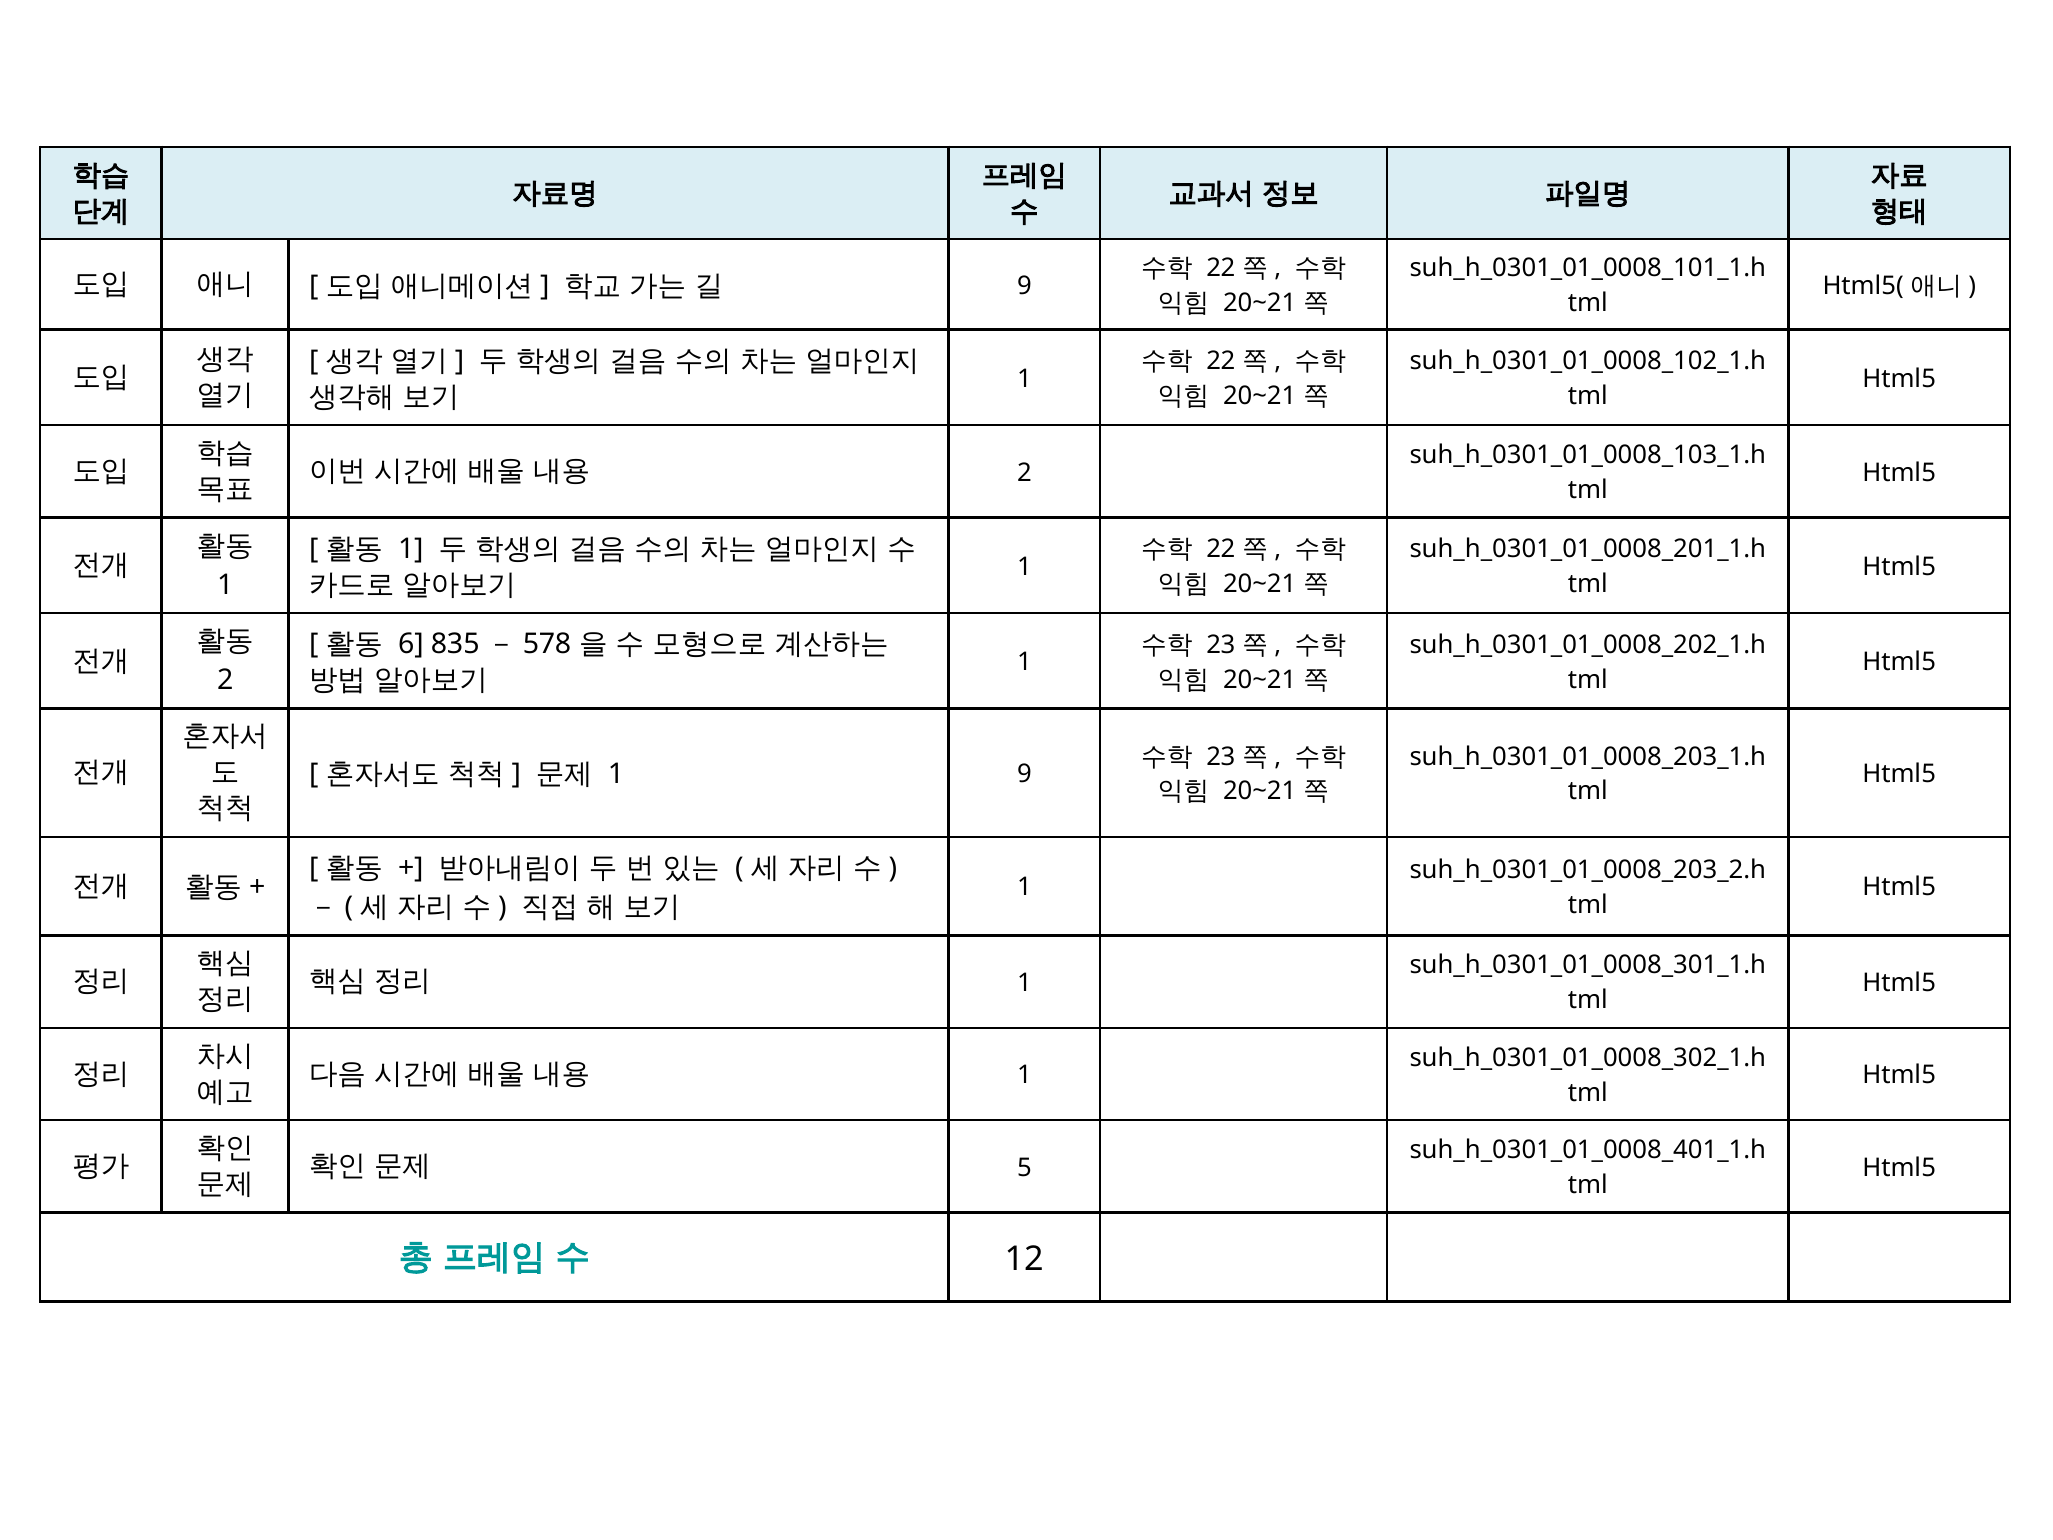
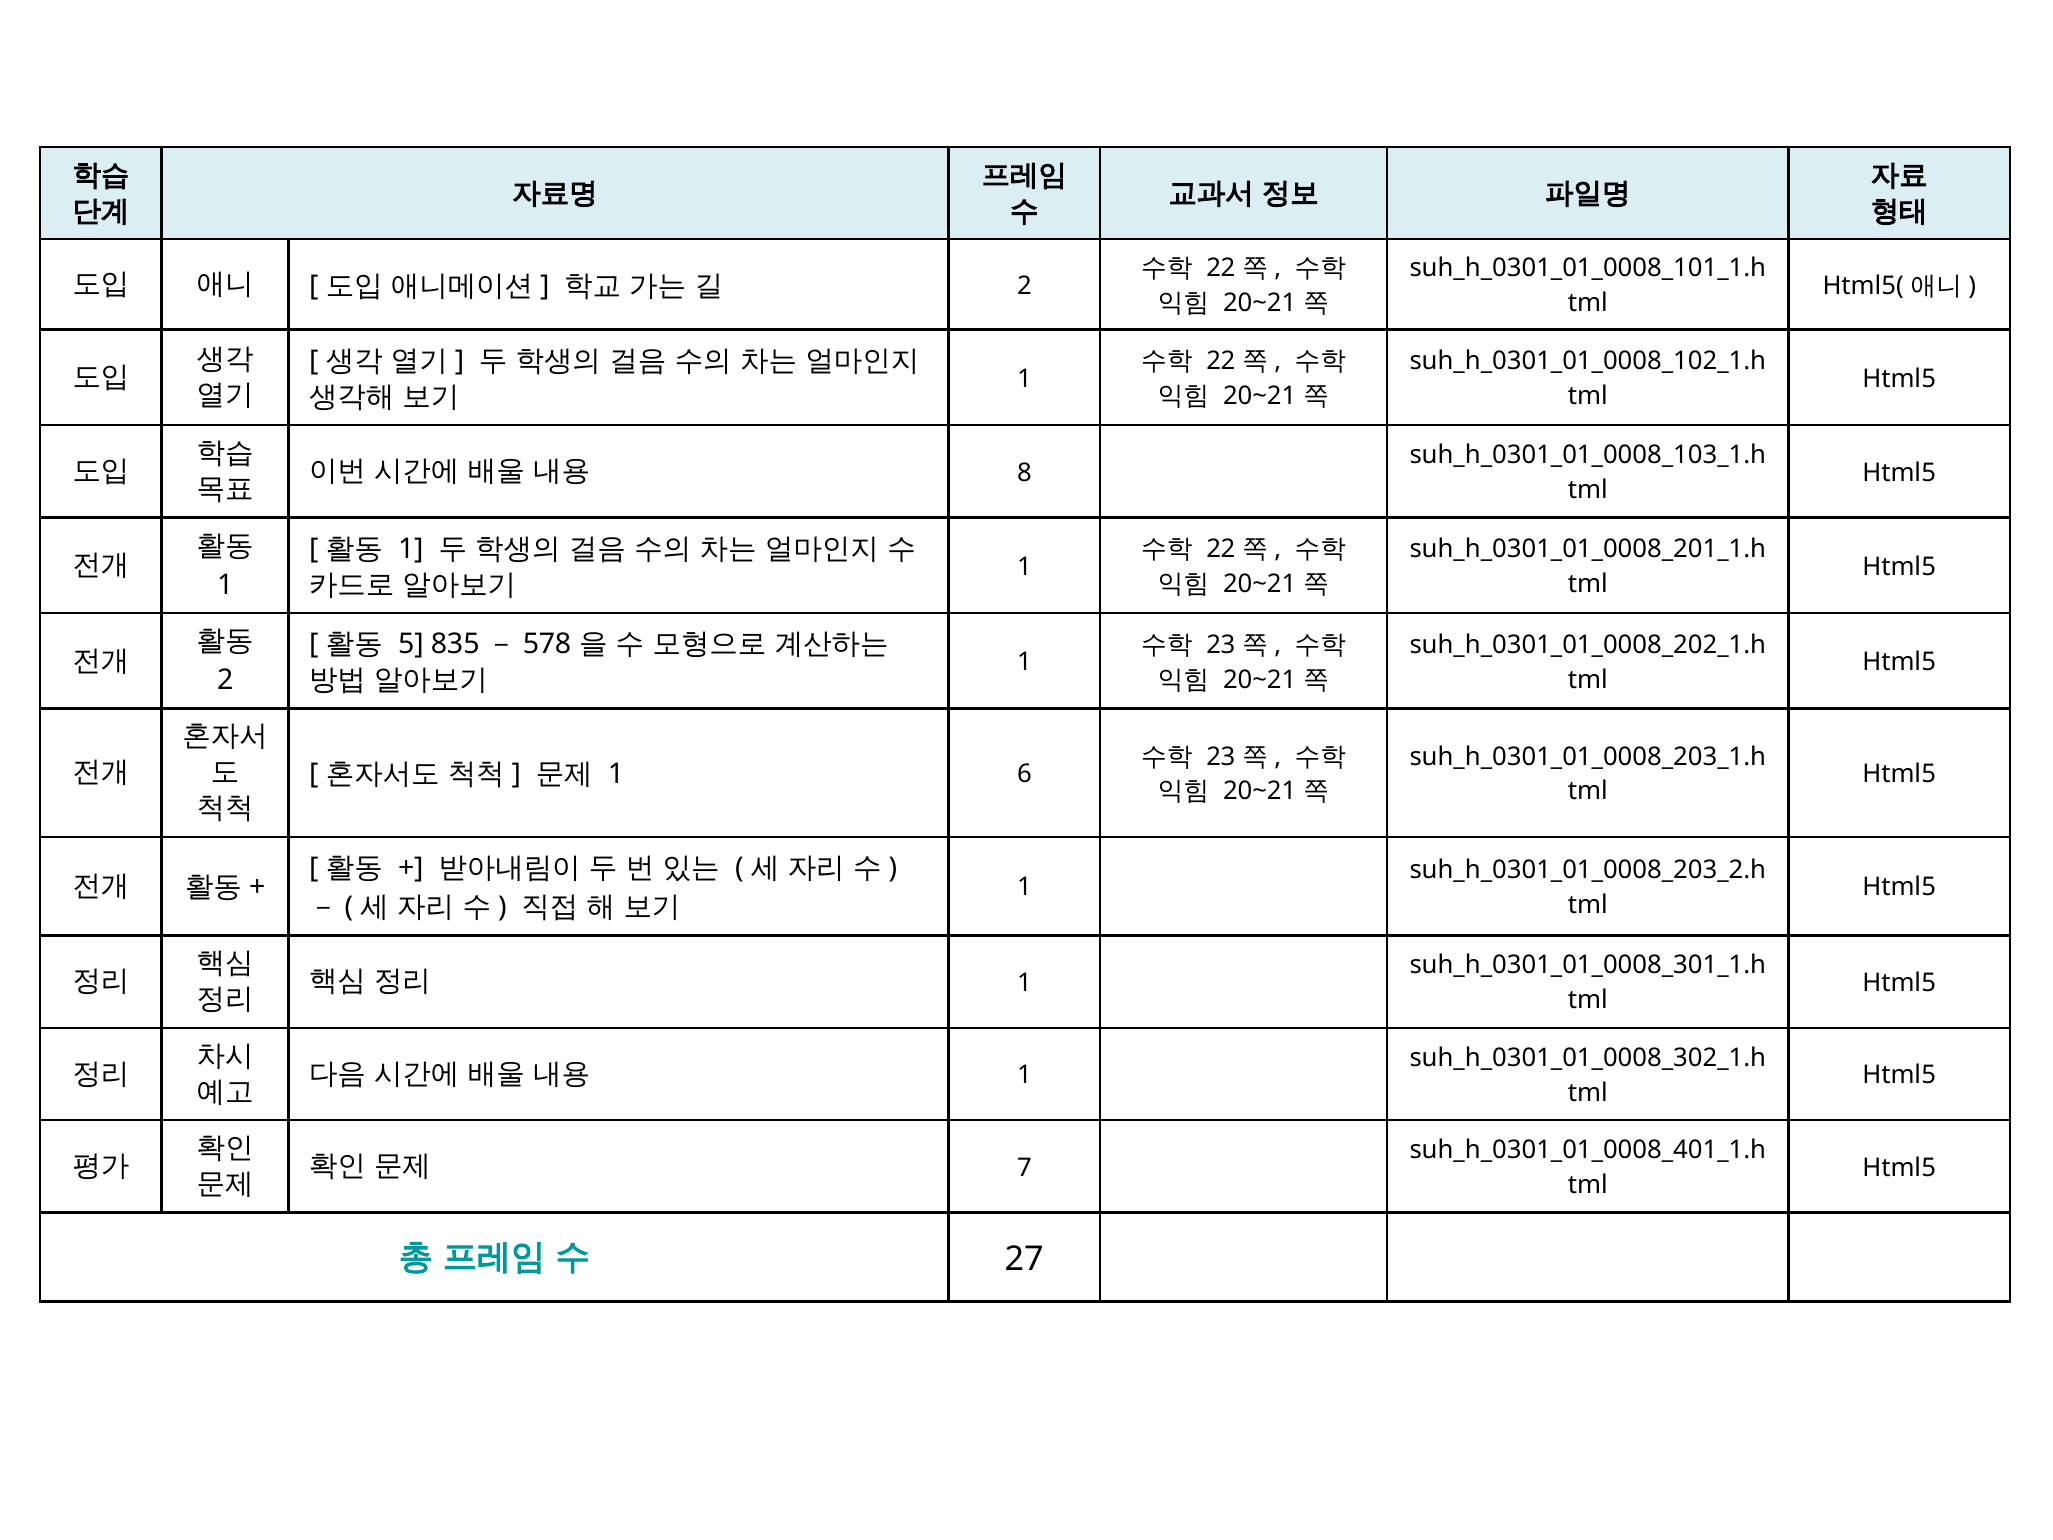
9: 9 -> 2 (1024, 286)
2: 2 -> 8 (1024, 473)
6: 6 -> 5 (411, 644)
1 9: 9 -> 6 (1024, 774)
5: 5 -> 7 (1024, 1168)
12: 12 -> 27 (1024, 1259)
